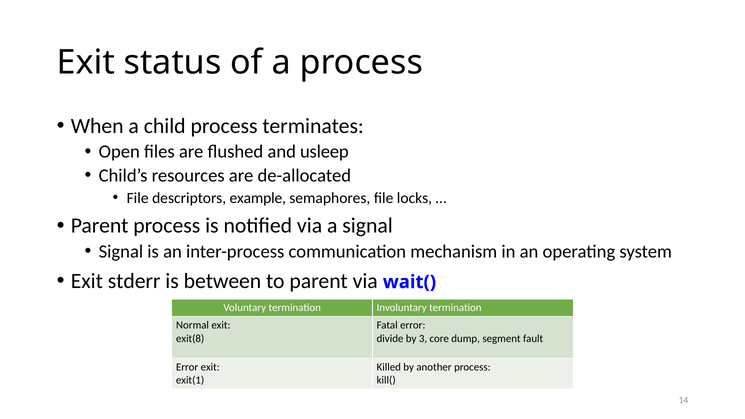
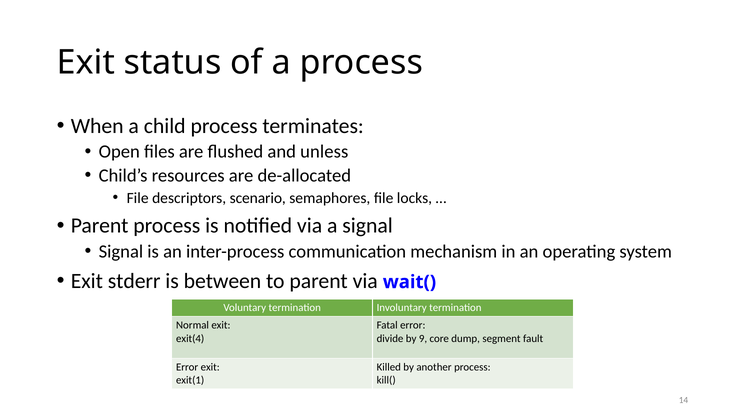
usleep: usleep -> unless (324, 152)
example: example -> scenario (258, 198)
exit(8: exit(8 -> exit(4 (190, 339)
3: 3 -> 9 (423, 339)
